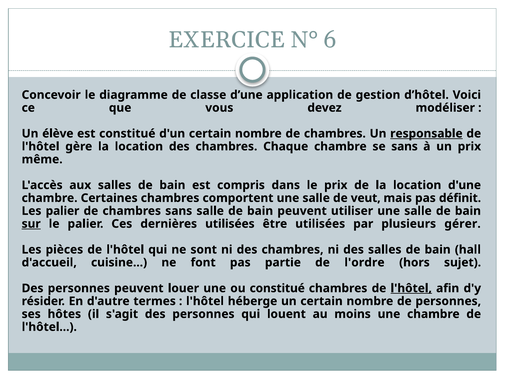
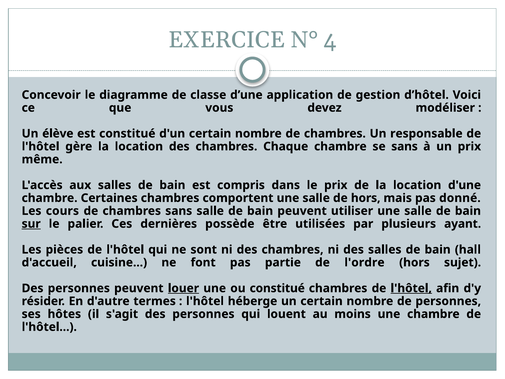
6: 6 -> 4 (330, 40)
responsable underline: present -> none (426, 133)
de veut: veut -> hors (366, 198)
définit: définit -> donné (460, 198)
Les palier: palier -> cours (62, 211)
dernières utilisées: utilisées -> possède (230, 224)
gérer: gérer -> ayant (463, 224)
louer underline: none -> present (183, 288)
